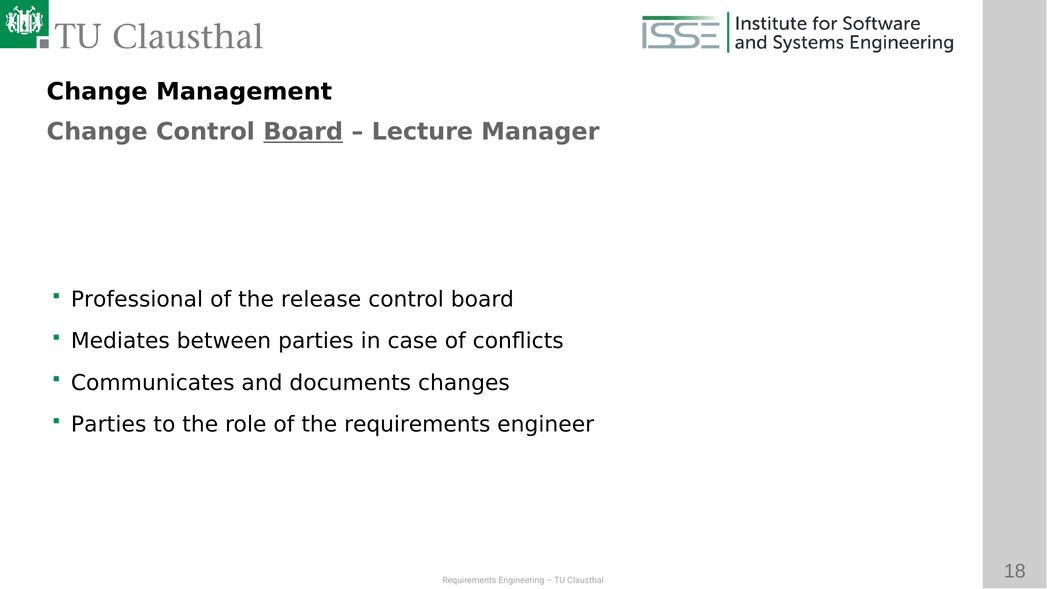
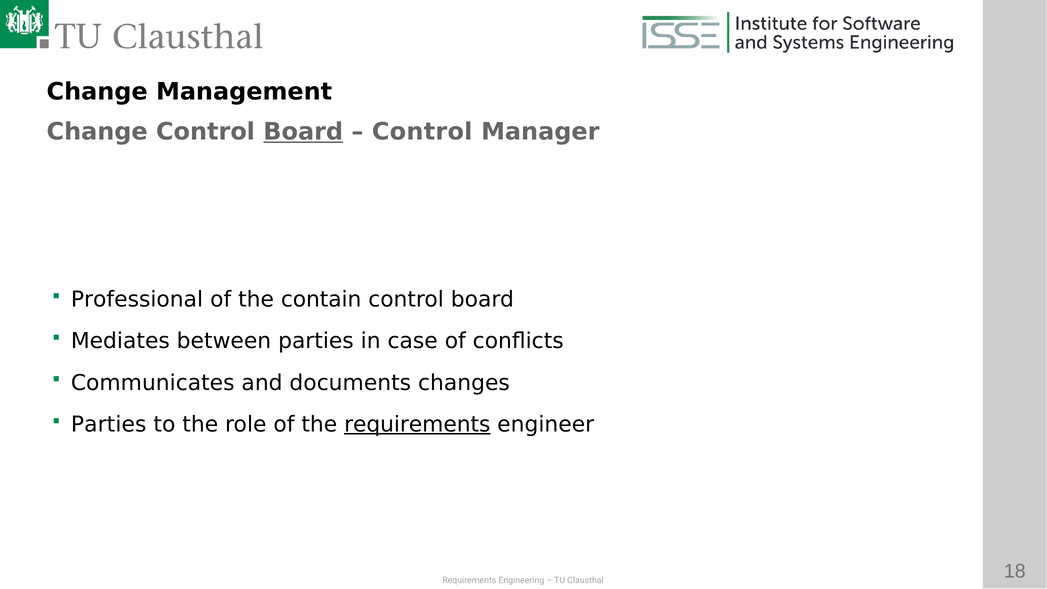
Lecture: Lecture -> Control (422, 132)
release: release -> contain (321, 299)
requirements underline: none -> present (417, 424)
